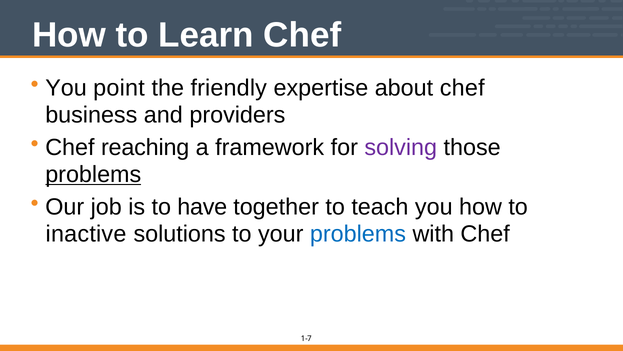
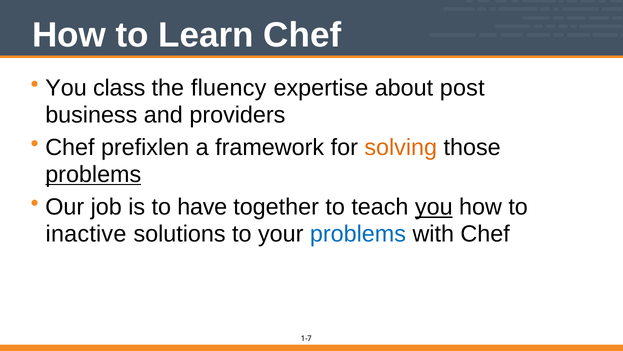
point: point -> class (119, 88)
friendly: friendly -> fluency (229, 88)
about chef: chef -> post (462, 88)
reaching: reaching -> prefixlen (145, 147)
solving colour: purple -> orange (401, 147)
you underline: none -> present (434, 207)
